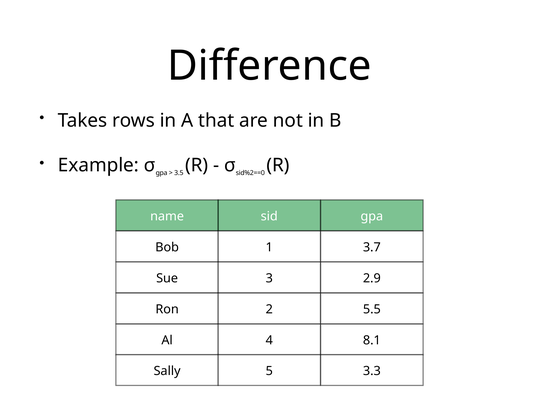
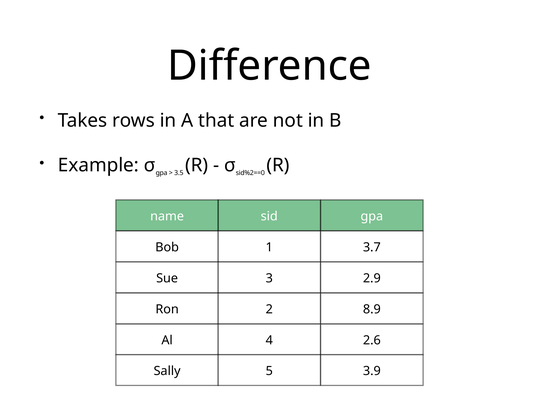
5.5: 5.5 -> 8.9 (372, 310)
8.1: 8.1 -> 2.6 (372, 341)
3.3: 3.3 -> 3.9 (372, 371)
